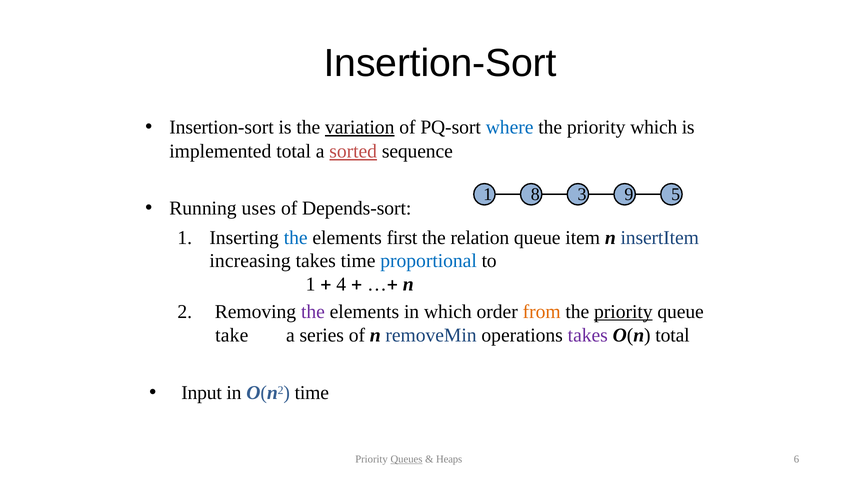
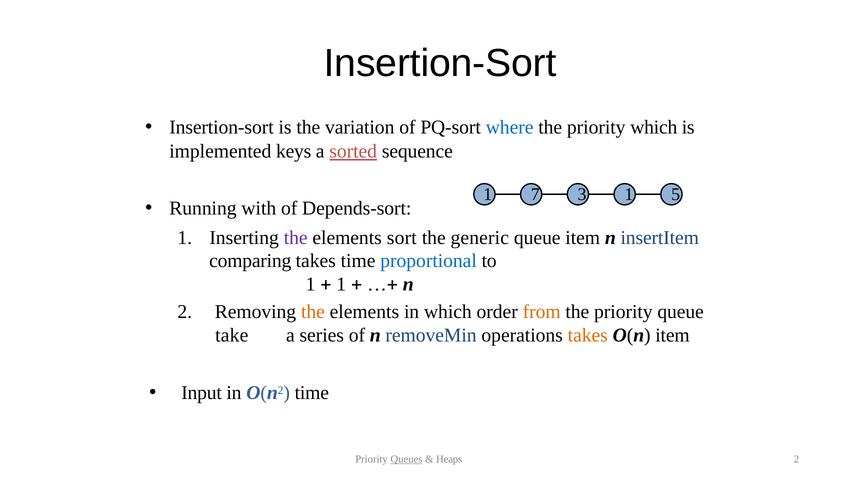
variation underline: present -> none (360, 127)
implemented total: total -> keys (294, 151)
8: 8 -> 7 (535, 194)
3 9: 9 -> 1 (629, 194)
uses: uses -> with (259, 208)
the colour: blue -> purple (296, 238)
first: first -> sort (402, 238)
relation: relation -> generic (480, 238)
increasing: increasing -> comparing (250, 261)
4: 4 -> 1 (341, 284)
the colour: purple -> orange (313, 312)
priority underline: present -> none (623, 312)
takes colour: purple -> orange (588, 335)
O(n total: total -> item (672, 335)
Heaps 6: 6 -> 2 (796, 459)
